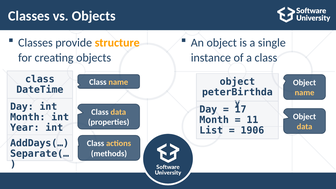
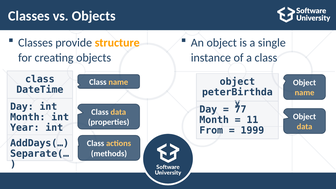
17: 17 -> 77 (241, 109)
List: List -> From (211, 130)
1906: 1906 -> 1999 (252, 130)
